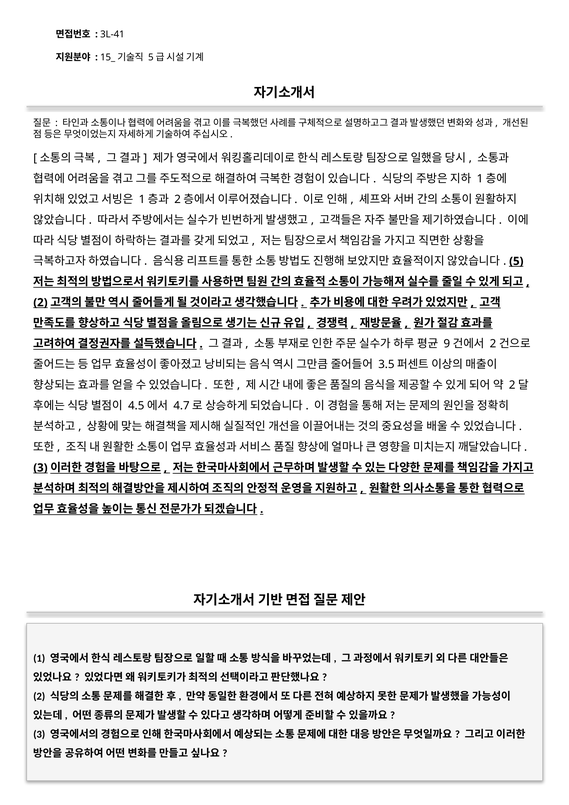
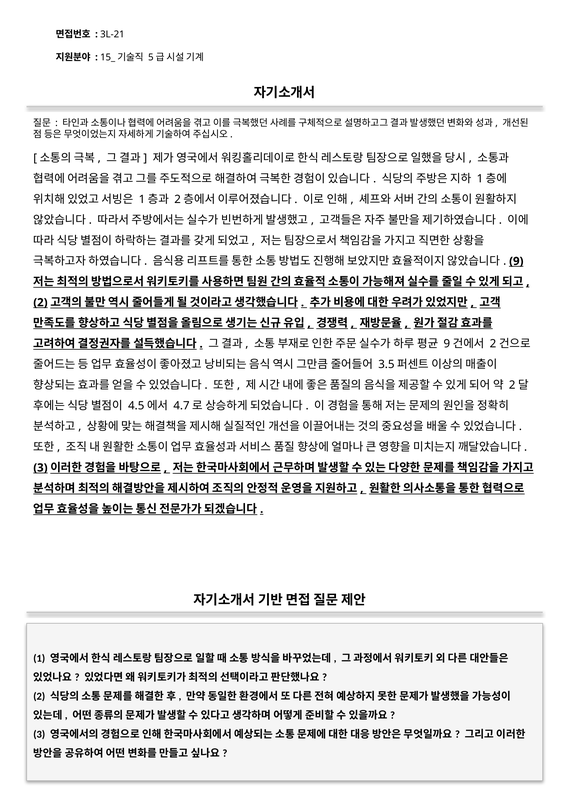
3L-41: 3L-41 -> 3L-21 (112, 34)
5: 5 -> 9 (516, 261)
